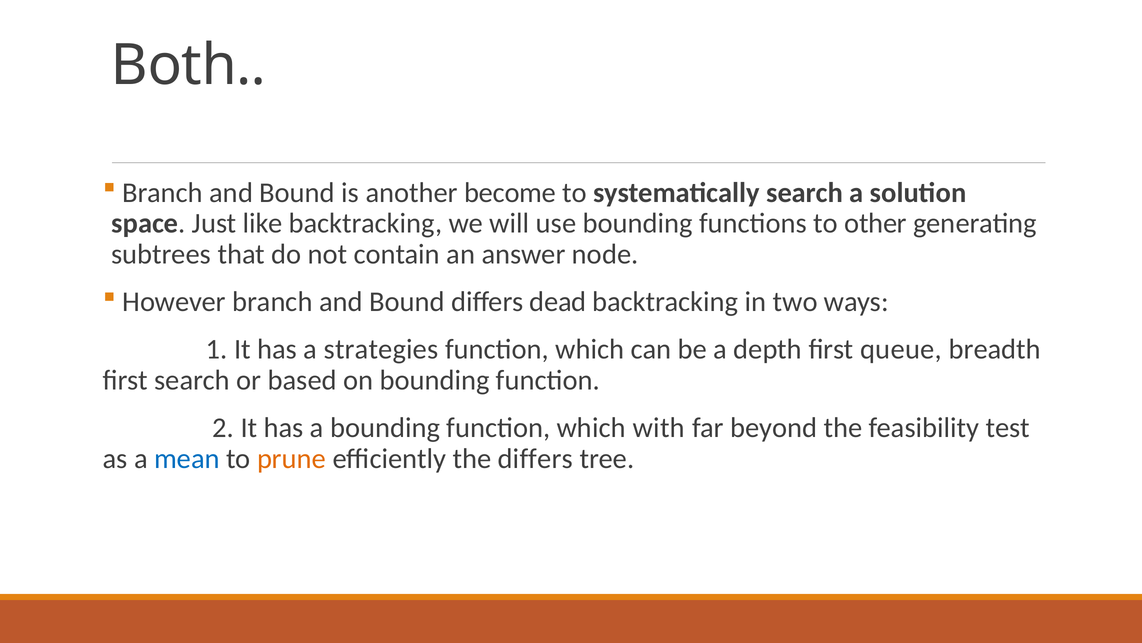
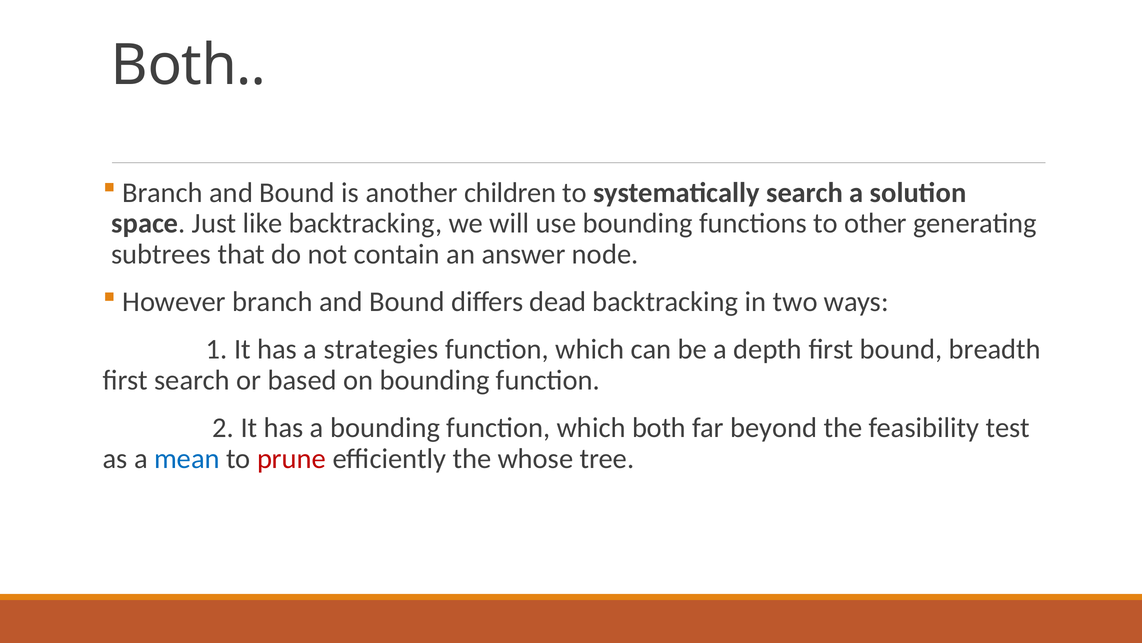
become: become -> children (510, 192)
first queue: queue -> bound (901, 349)
which with: with -> both (659, 427)
prune colour: orange -> red (292, 458)
the differs: differs -> whose (535, 458)
